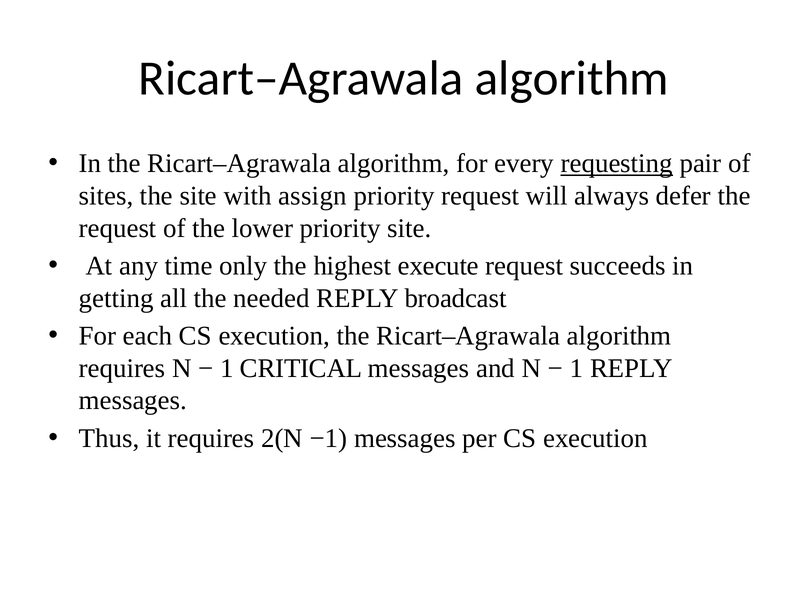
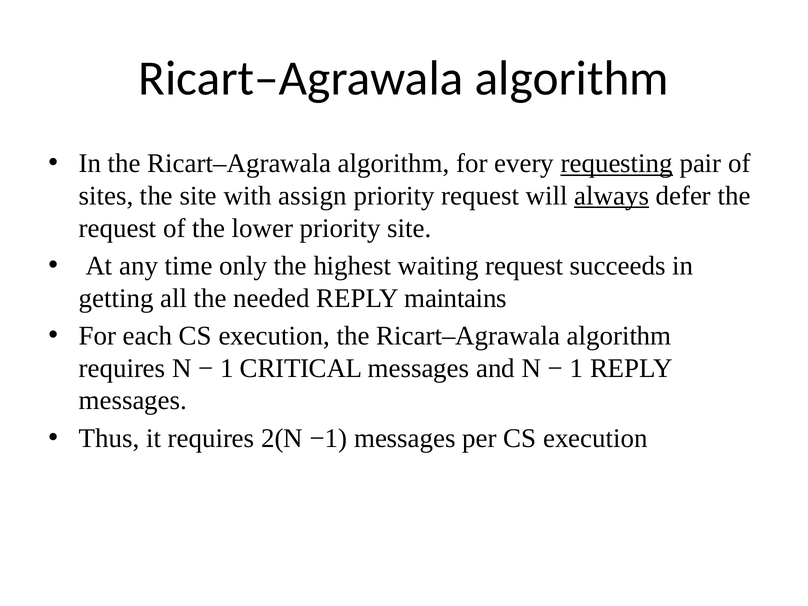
always underline: none -> present (612, 196)
execute: execute -> waiting (438, 266)
broadcast: broadcast -> maintains (456, 298)
